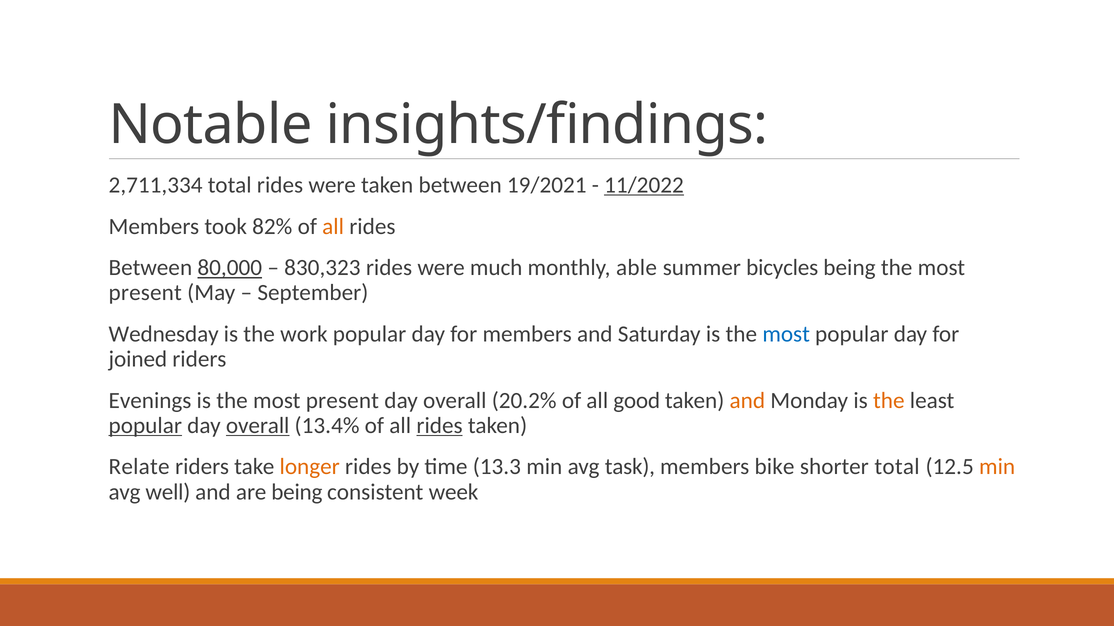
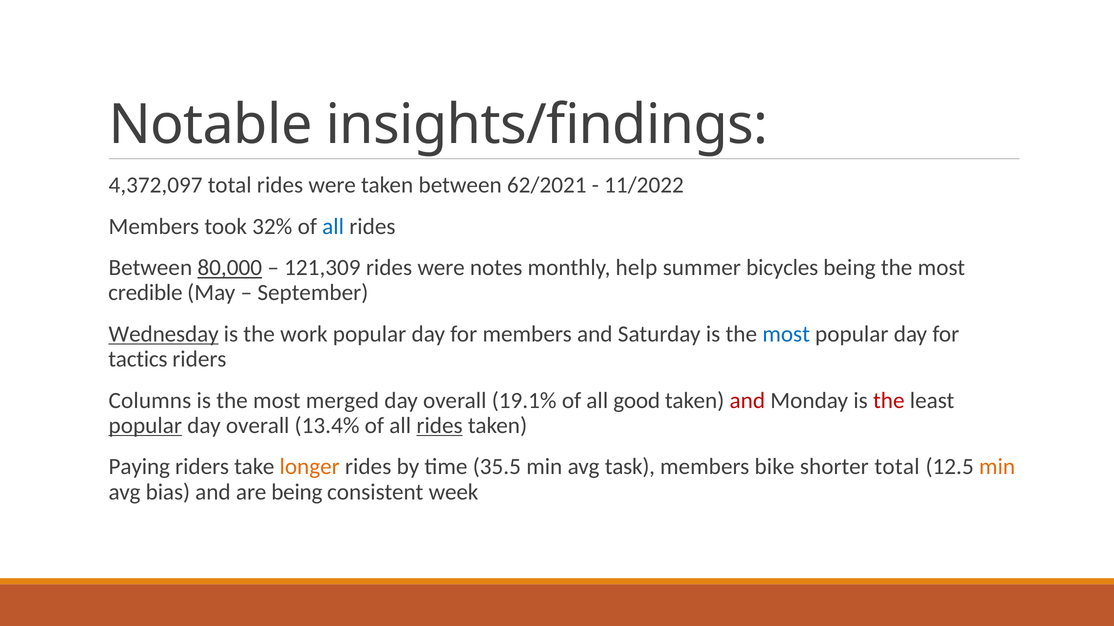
2,711,334: 2,711,334 -> 4,372,097 (156, 185)
19/2021: 19/2021 -> 62/2021 (547, 185)
11/2022 underline: present -> none (644, 185)
82%: 82% -> 32% (272, 227)
all colour: orange -> blue (333, 227)
830,323: 830,323 -> 121,309 (322, 268)
much: much -> notes (496, 268)
able: able -> help (637, 268)
present: present -> credible (145, 293)
Wednesday underline: none -> present (164, 334)
joined: joined -> tactics (138, 359)
Evenings: Evenings -> Columns (150, 401)
is the most present: present -> merged (342, 401)
20.2%: 20.2% -> 19.1% (524, 401)
and colour: orange -> red (747, 401)
the colour: orange -> red (889, 401)
overall underline: present -> none (258, 426)
Relate: Relate -> Paying (139, 467)
13.3: 13.3 -> 35.5 (497, 467)
well: well -> bias (168, 492)
